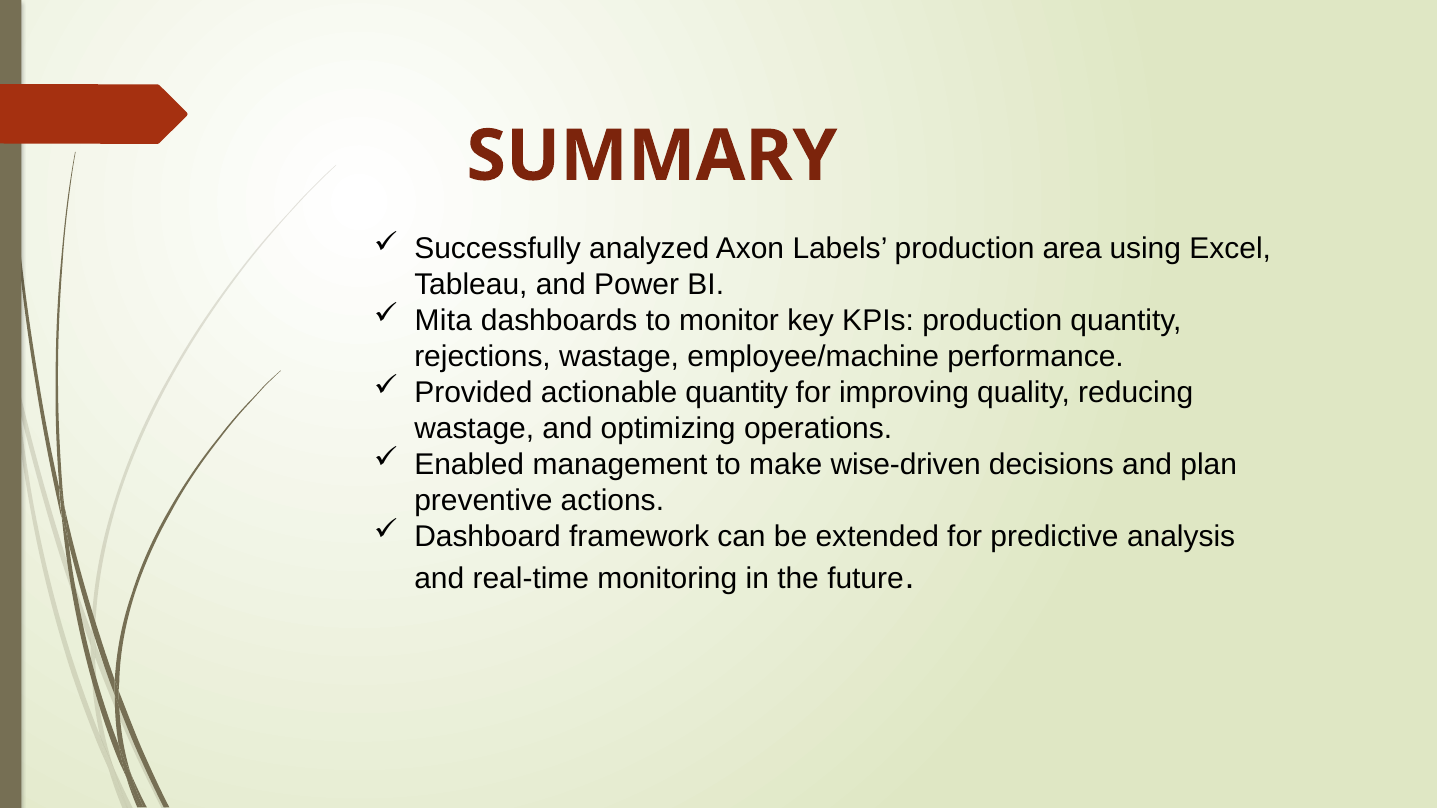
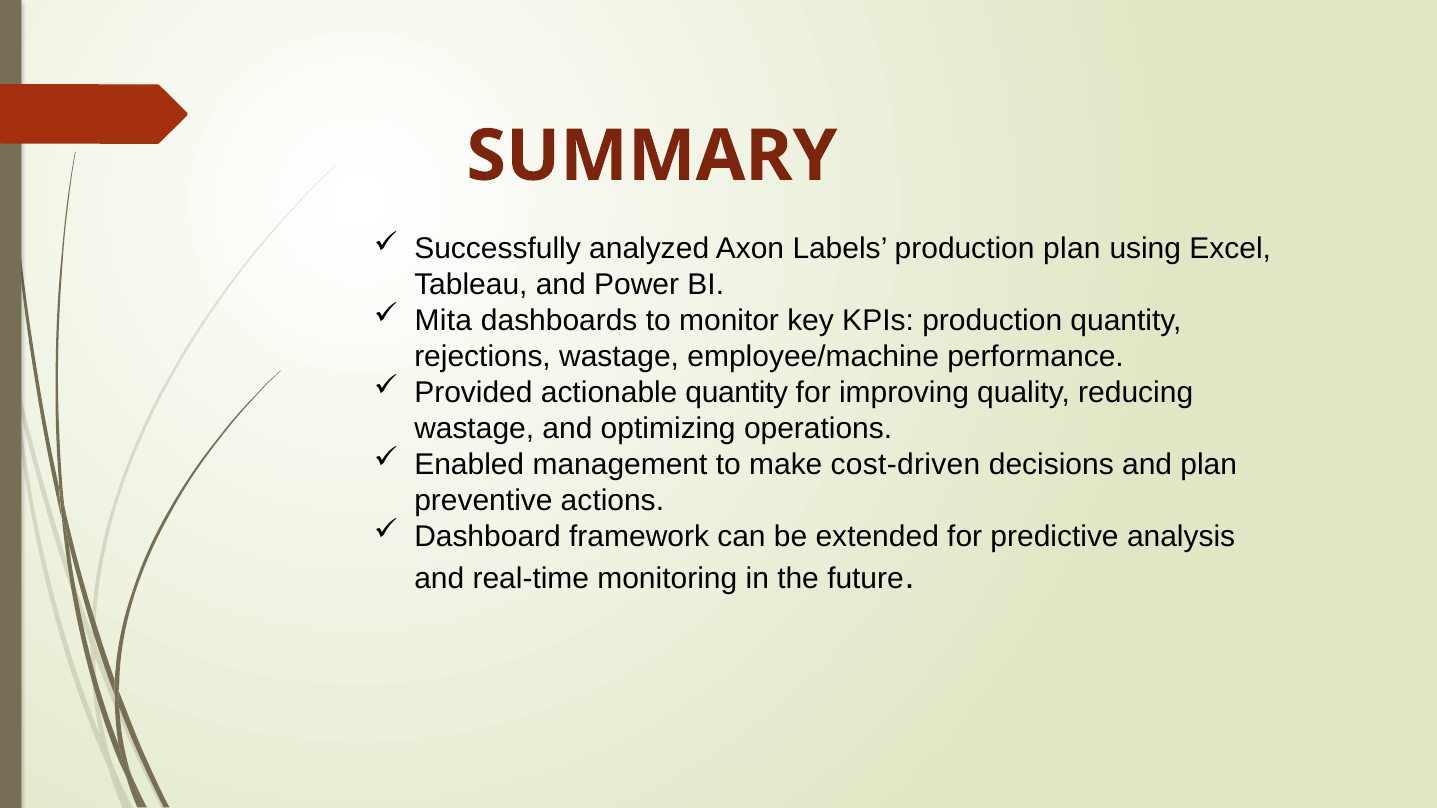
production area: area -> plan (1072, 249)
wise-driven: wise-driven -> cost-driven (905, 465)
